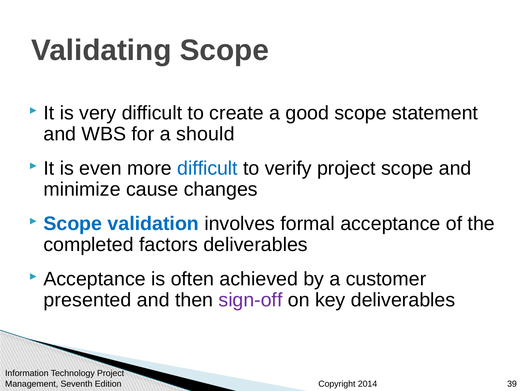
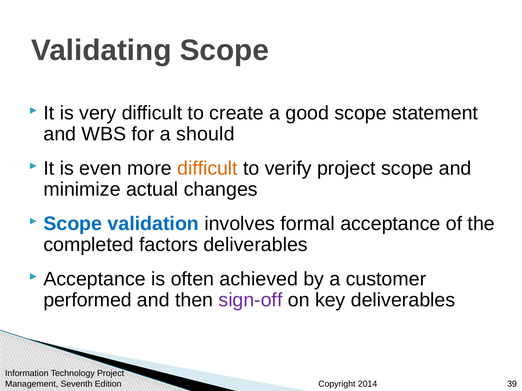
difficult colour: blue -> orange (207, 169)
cause: cause -> actual (152, 190)
presented: presented -> performed (88, 300)
